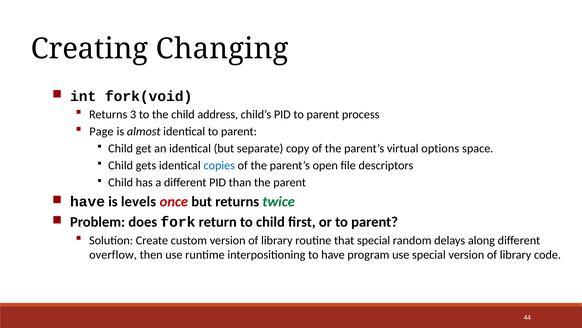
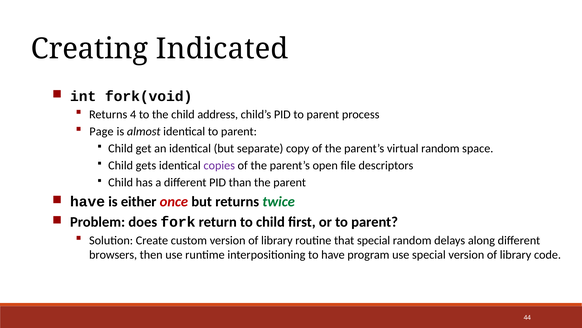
Changing: Changing -> Indicated (222, 49)
3: 3 -> 4 (133, 114)
virtual options: options -> random (440, 148)
copies colour: blue -> purple (219, 165)
levels: levels -> either (139, 201)
overflow: overflow -> browsers (113, 254)
